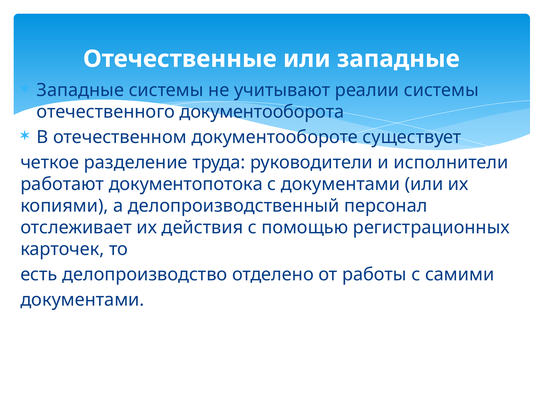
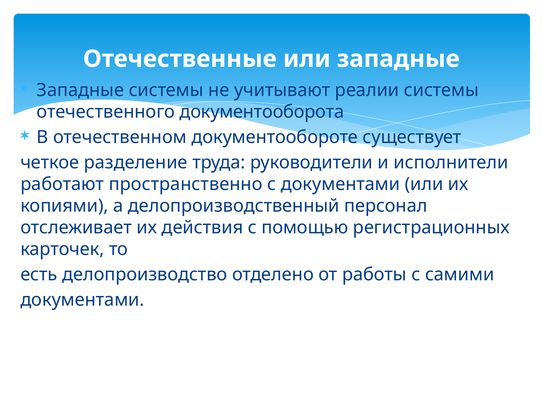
документопотока: документопотока -> пространственно (186, 184)
